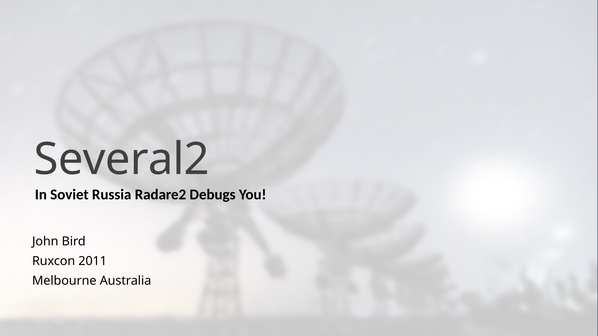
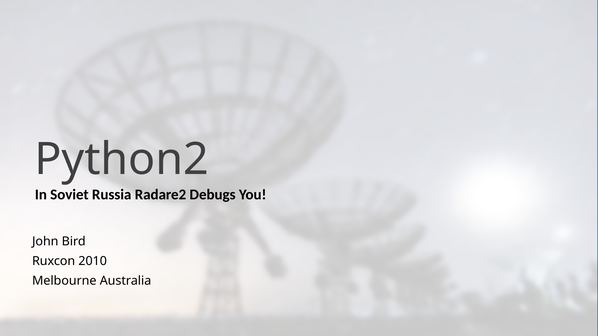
Several2: Several2 -> Python2 (122, 159)
2011: 2011 -> 2010 (93, 261)
